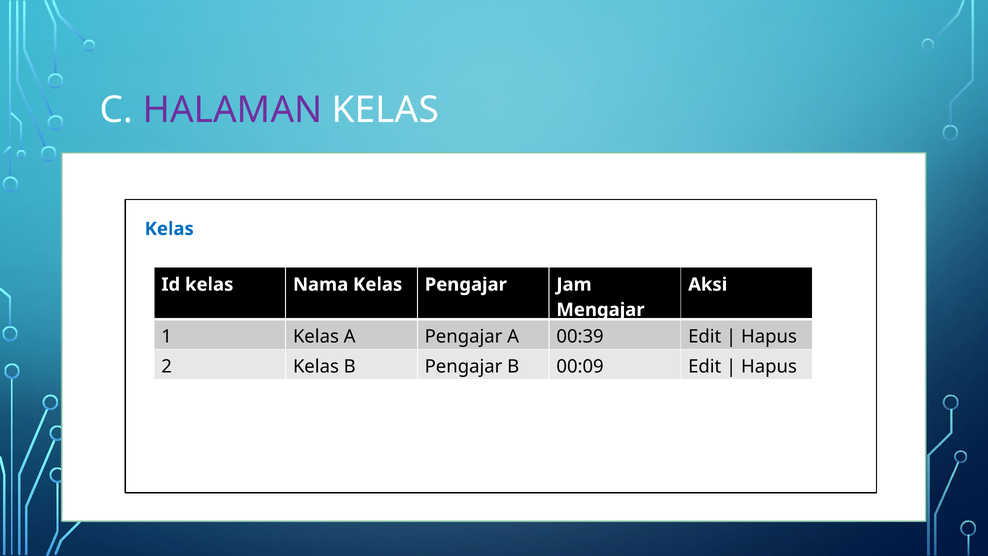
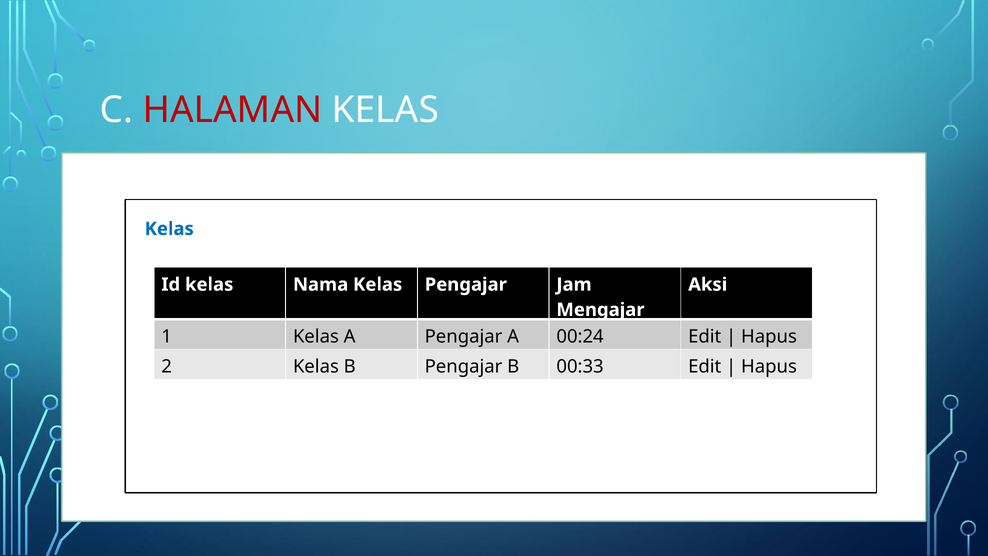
HALAMAN colour: purple -> red (233, 110)
00:39: 00:39 -> 00:24 (580, 336)
00:09: 00:09 -> 00:33 (580, 366)
